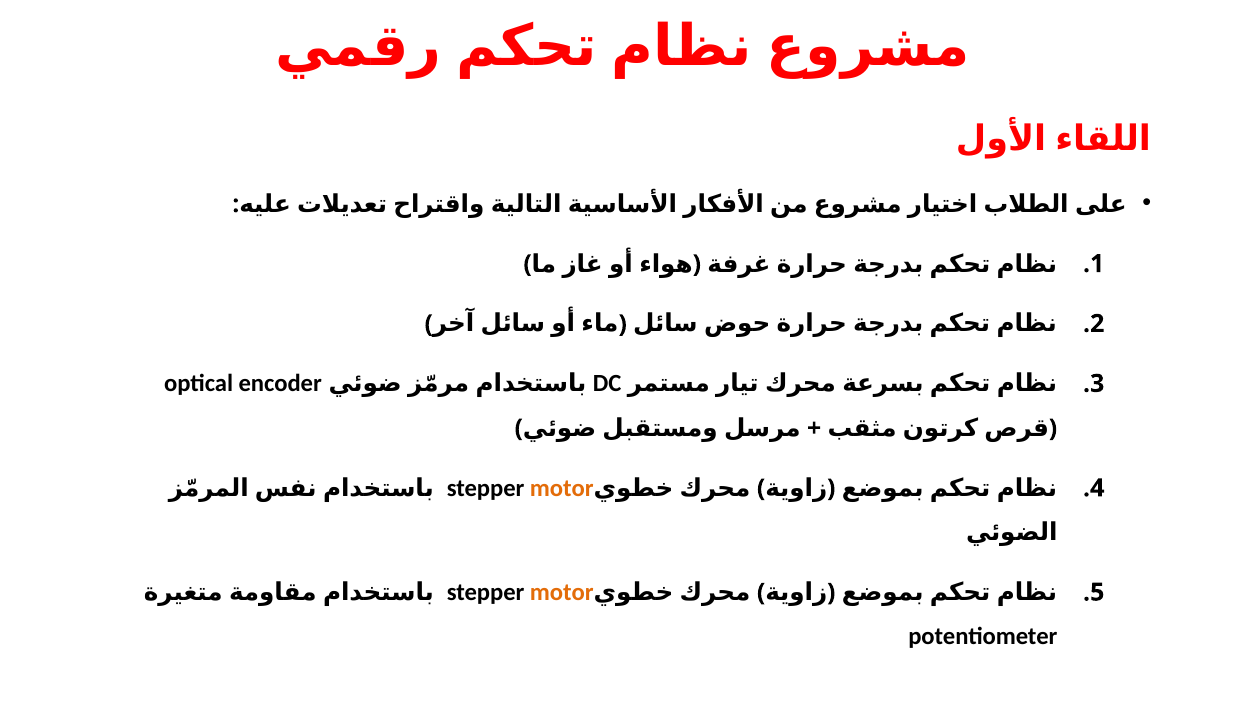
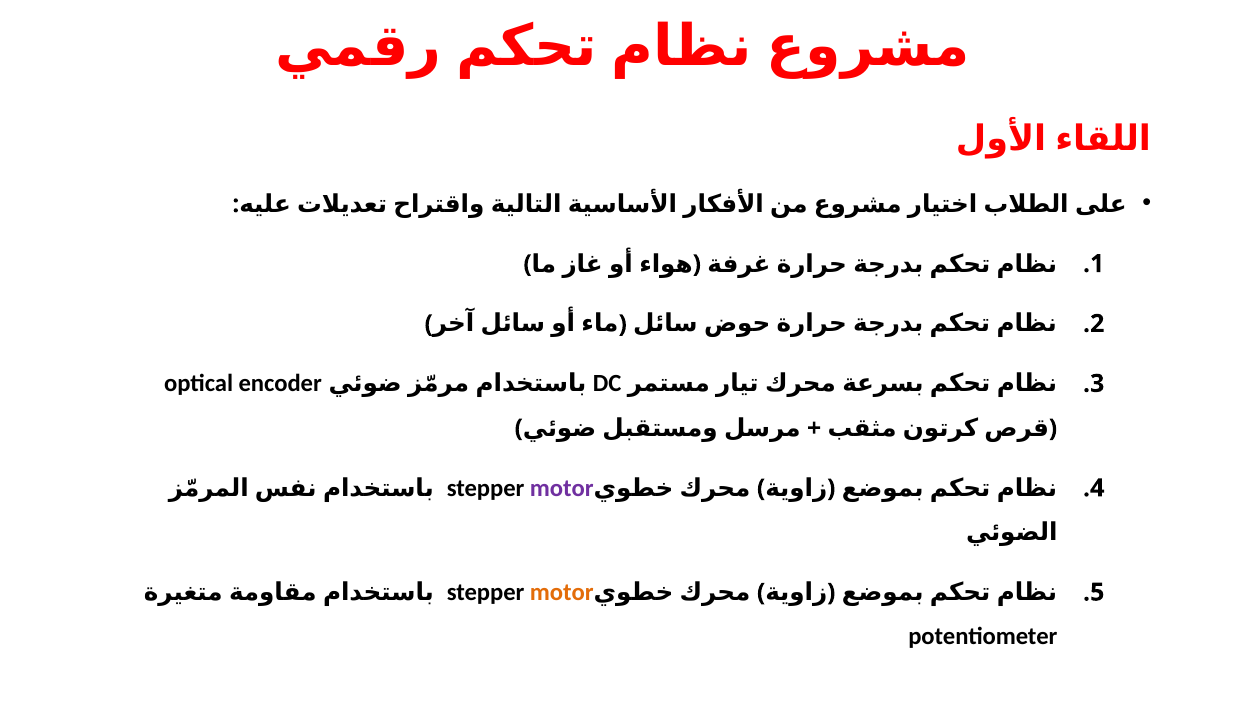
motor colour: orange -> purple (562, 488)
